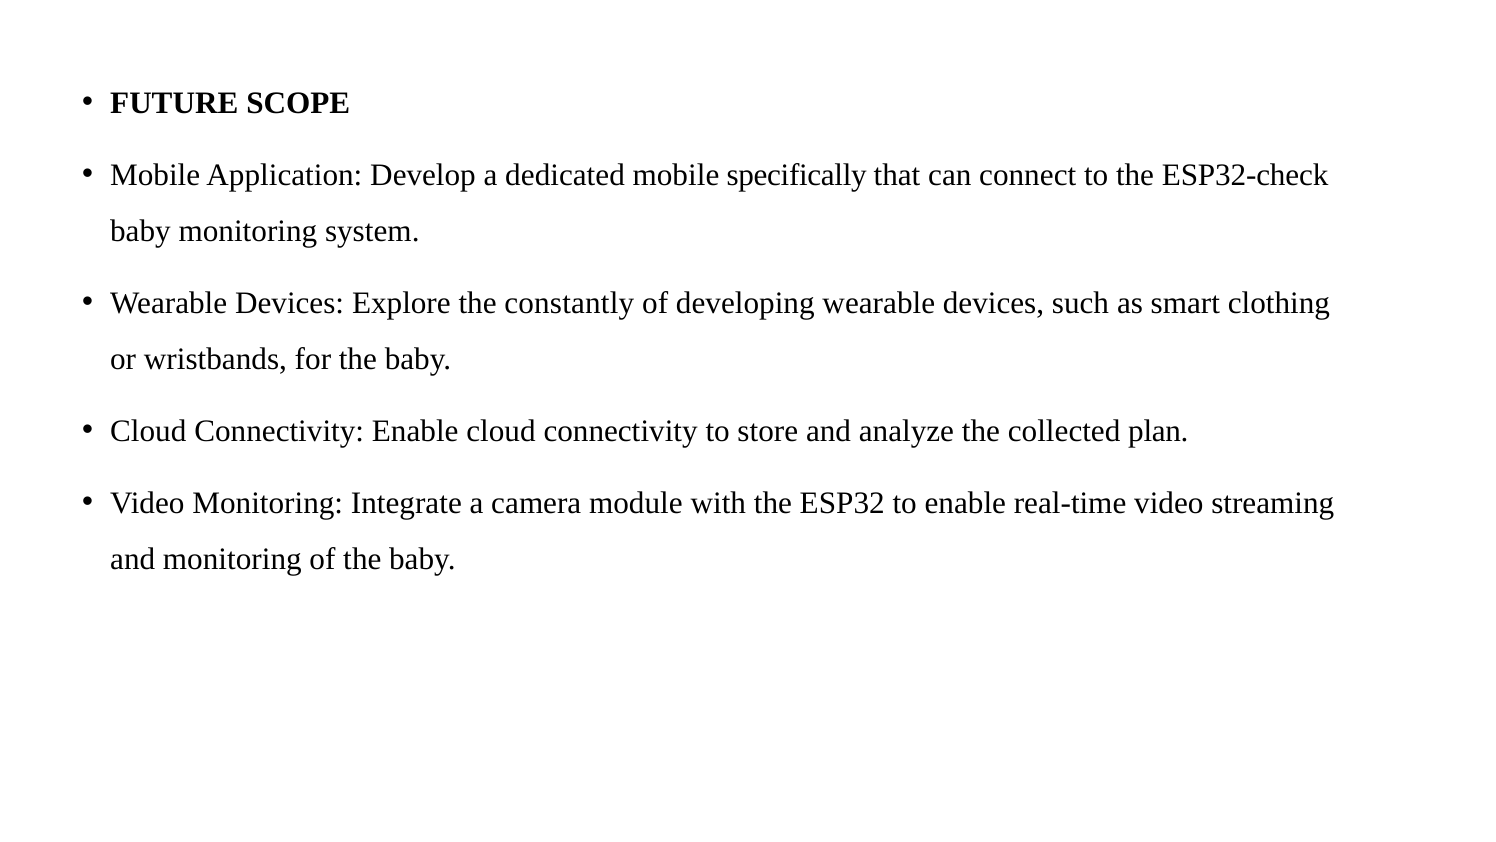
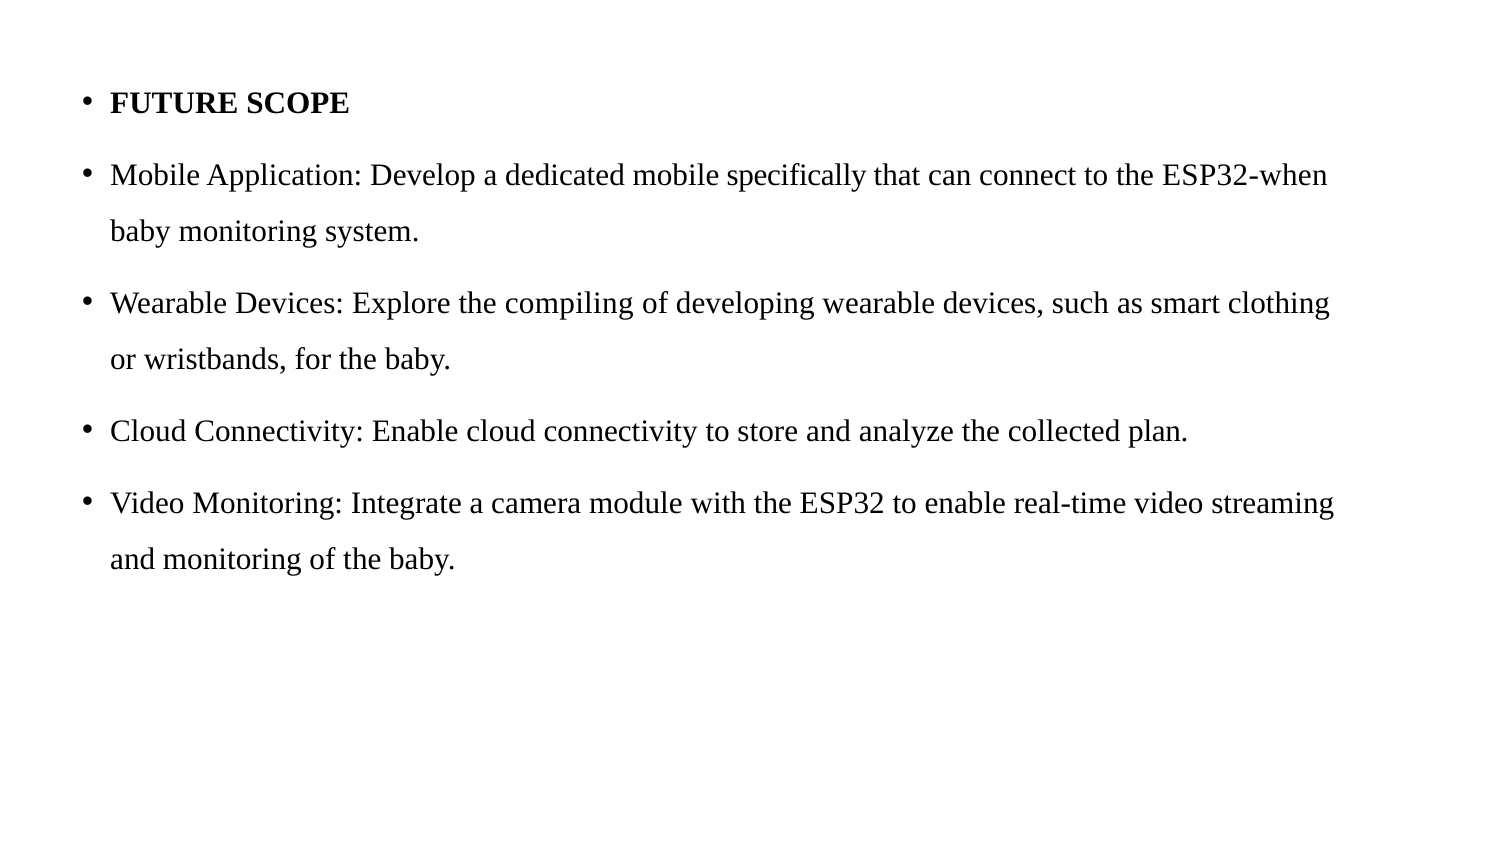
ESP32-check: ESP32-check -> ESP32-when (1245, 175)
constantly: constantly -> compiling (569, 303)
